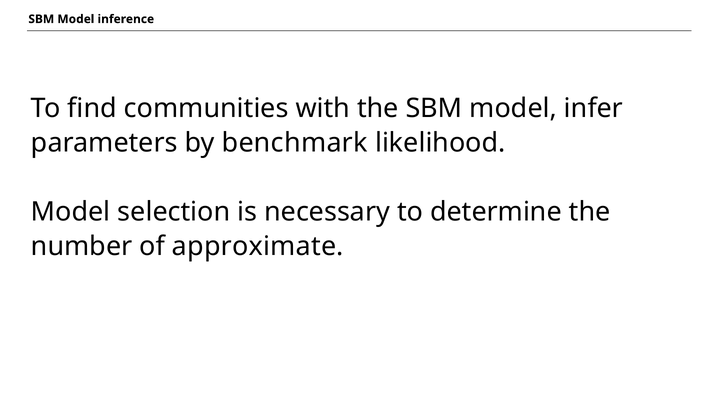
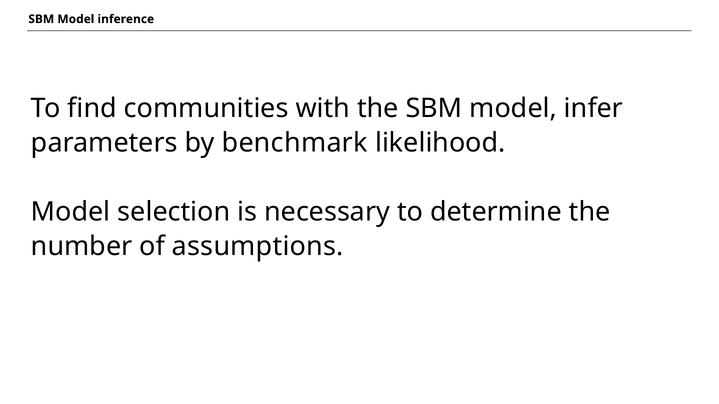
approximate: approximate -> assumptions (258, 246)
